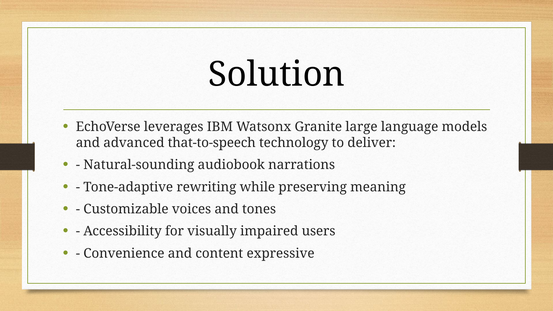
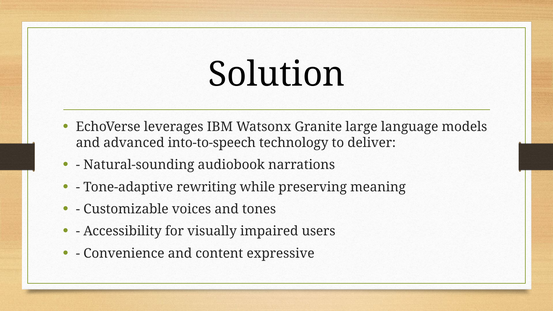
that-to-speech: that-to-speech -> into-to-speech (212, 143)
